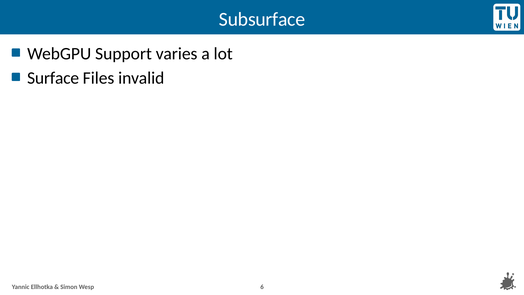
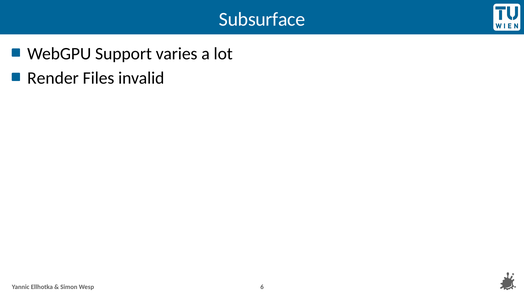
Surface: Surface -> Render (53, 78)
